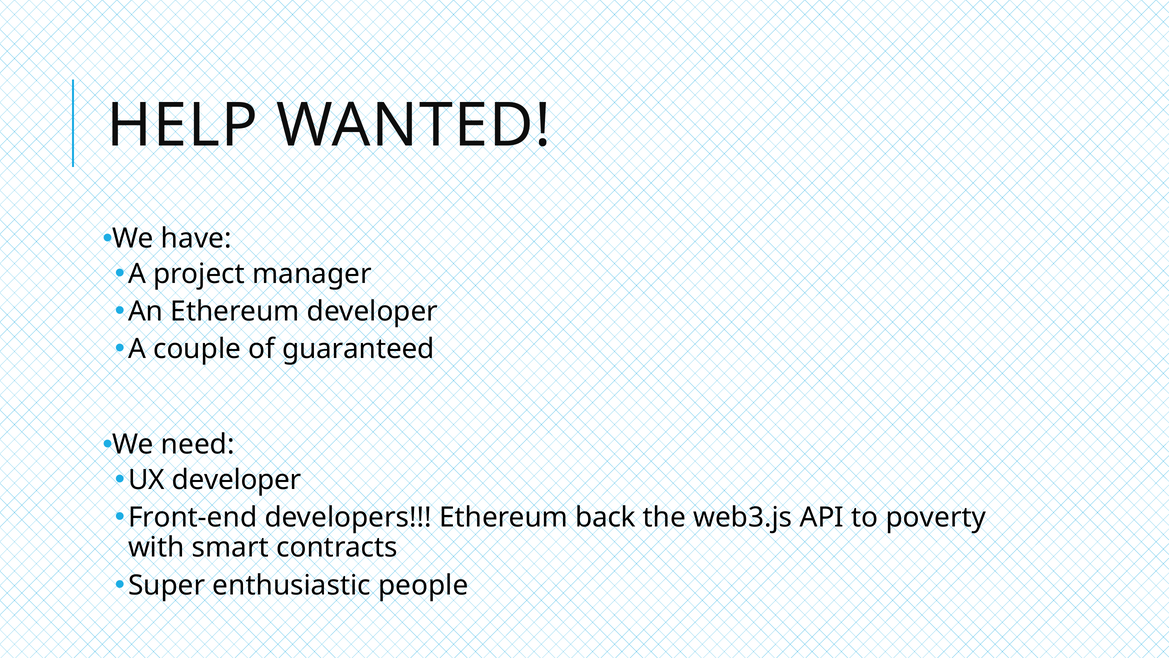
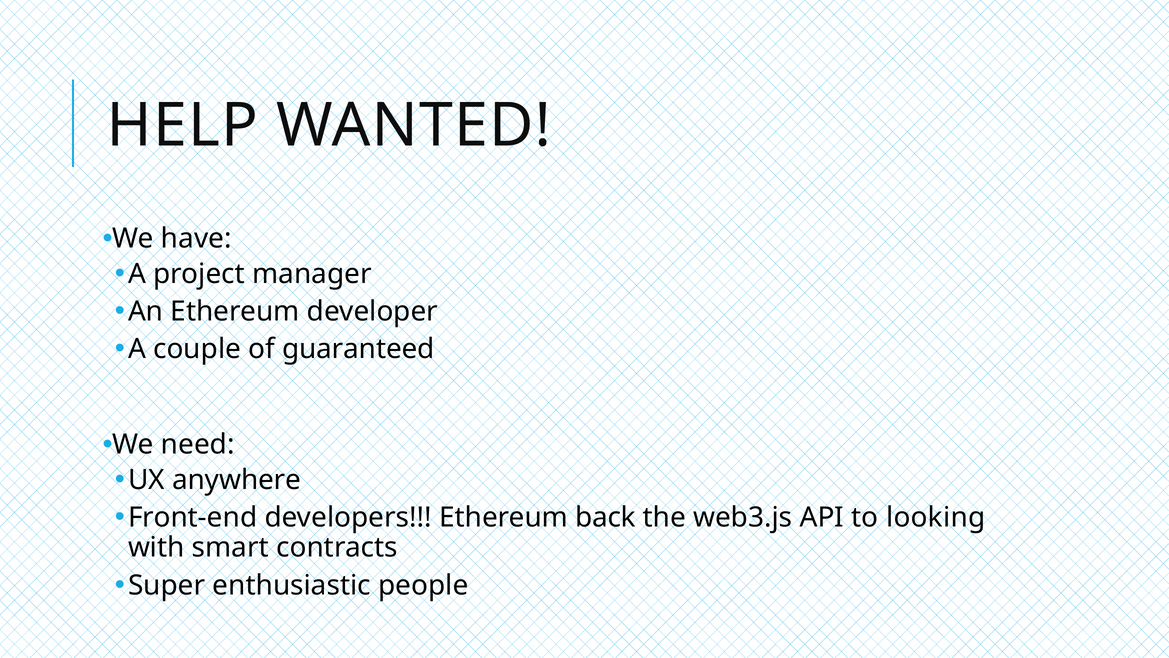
UX developer: developer -> anywhere (237, 480)
poverty: poverty -> looking (936, 517)
